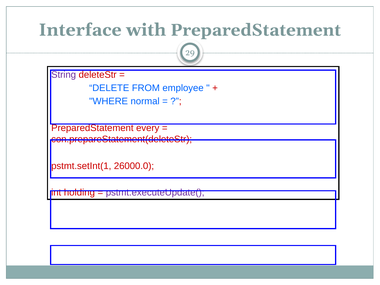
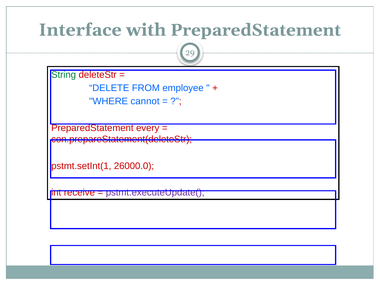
String colour: purple -> green (64, 75)
normal: normal -> cannot (145, 101)
holding: holding -> receive (79, 193)
